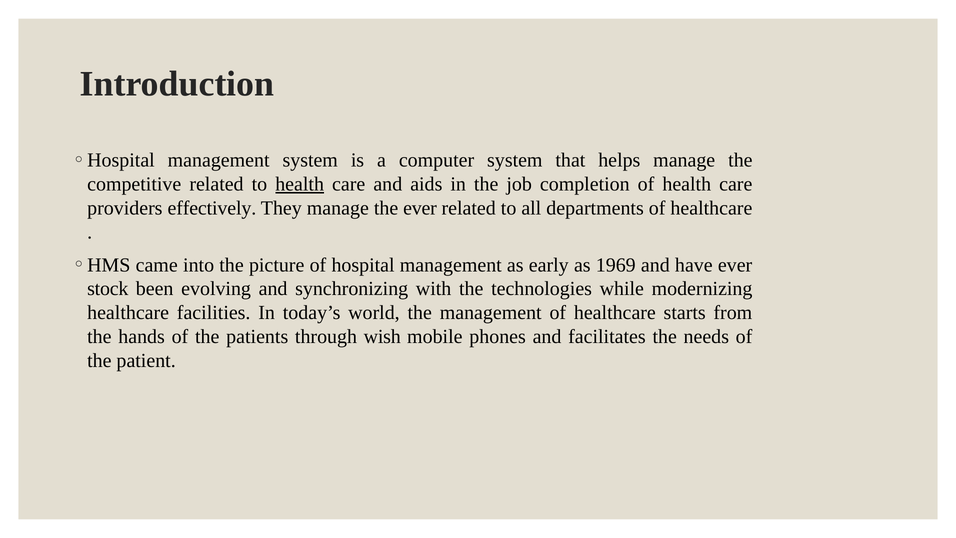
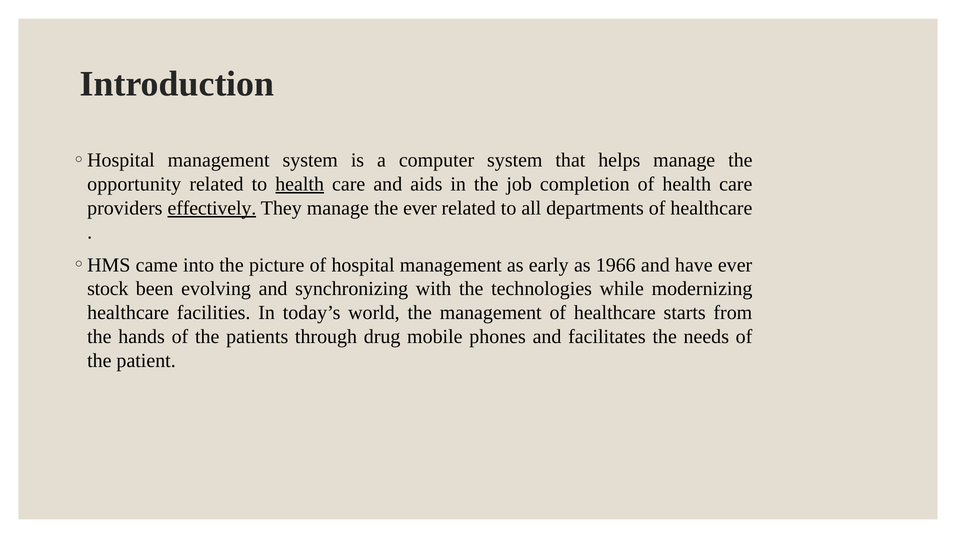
competitive: competitive -> opportunity (134, 184)
effectively underline: none -> present (212, 208)
1969: 1969 -> 1966 (616, 265)
wish: wish -> drug (382, 337)
